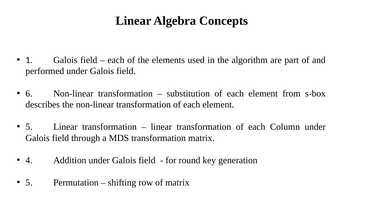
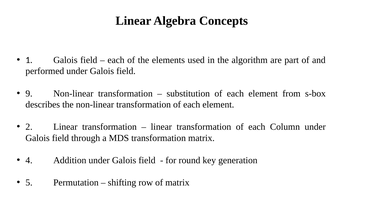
6: 6 -> 9 (29, 93)
5: 5 -> 2 (29, 127)
